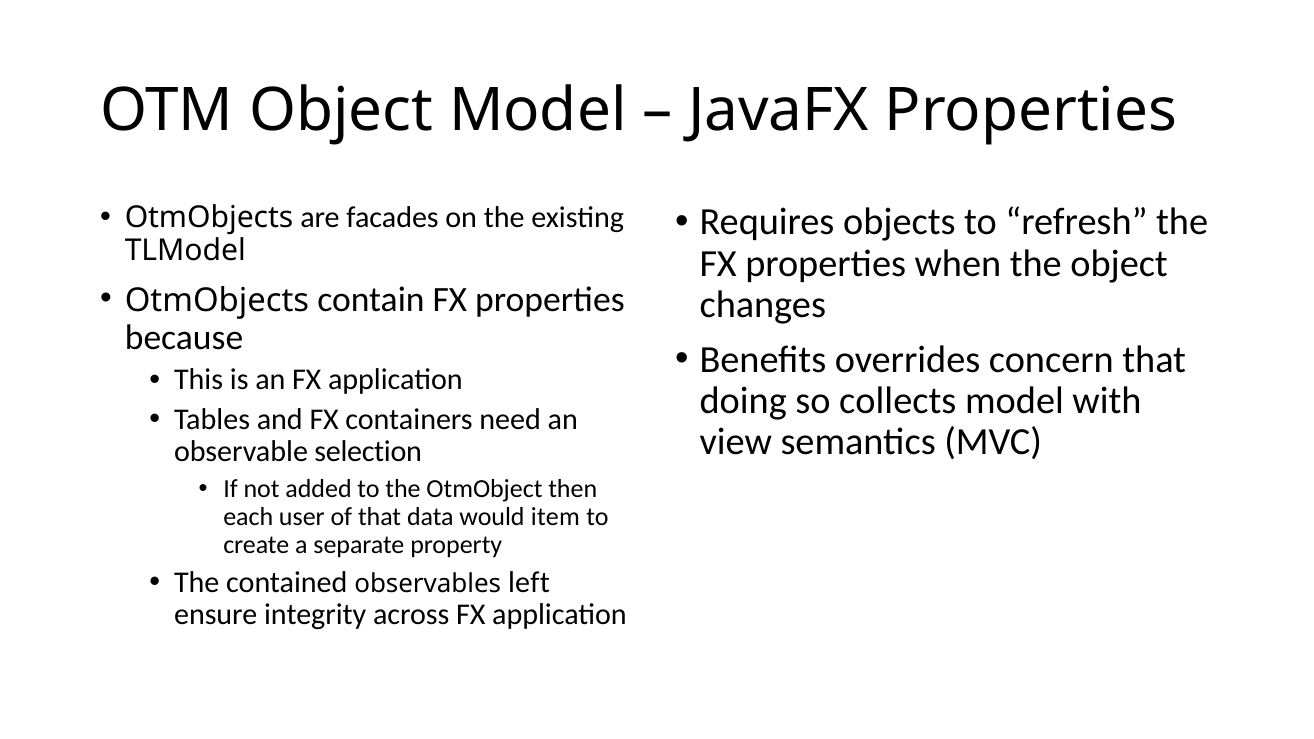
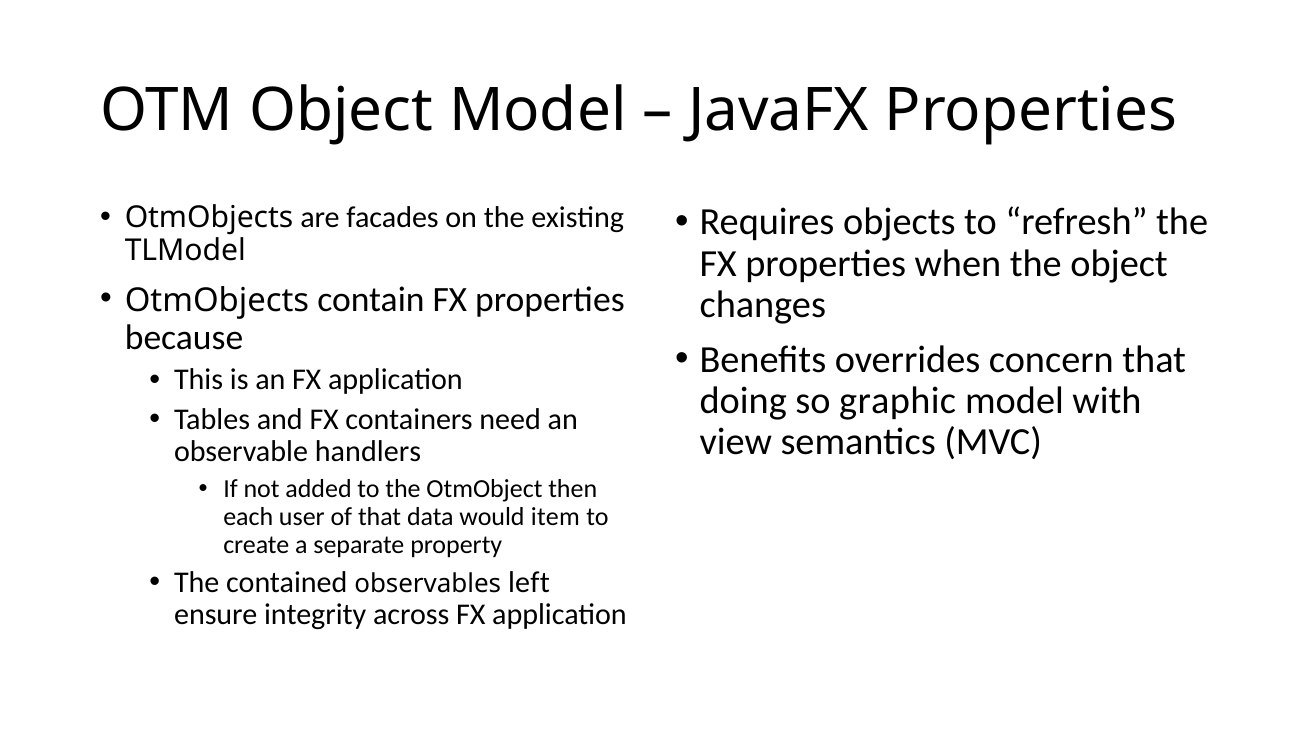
collects: collects -> graphic (898, 401)
selection: selection -> handlers (368, 452)
